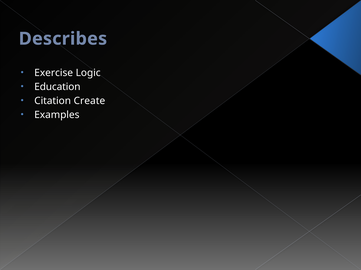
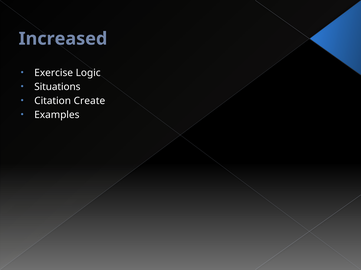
Describes: Describes -> Increased (63, 39)
Education: Education -> Situations (57, 87)
